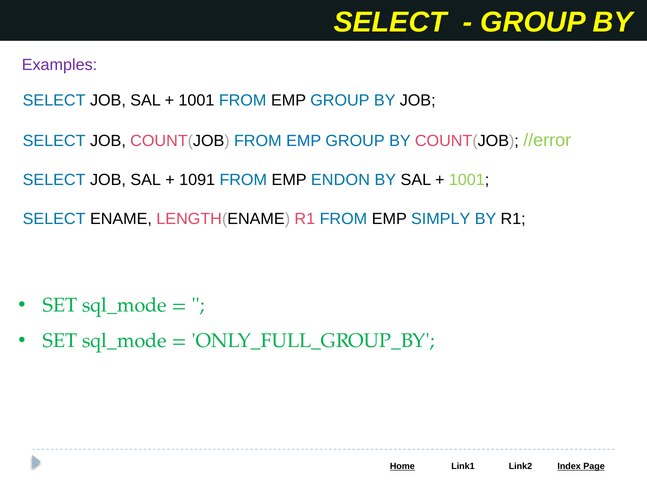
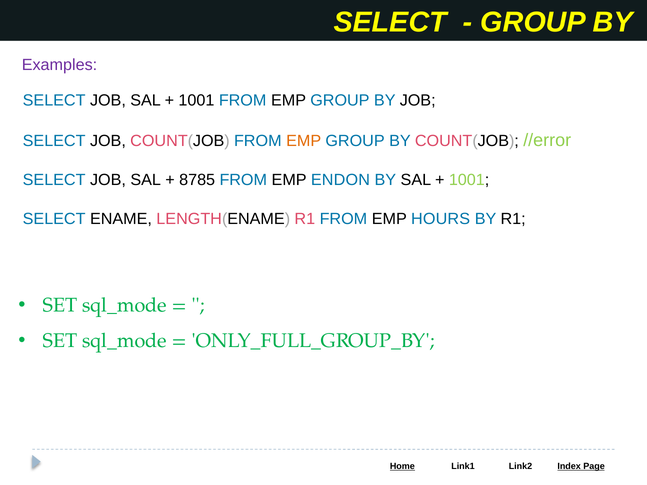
EMP colour: blue -> orange (304, 141)
1091: 1091 -> 8785 (197, 180)
SIMPLY: SIMPLY -> HOURS (441, 219)
